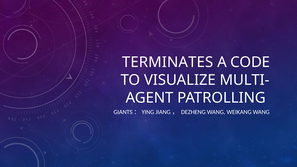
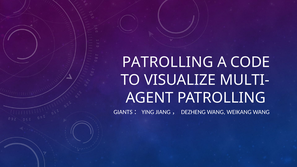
TERMINATES: TERMINATES -> PATROLLING (168, 62)
